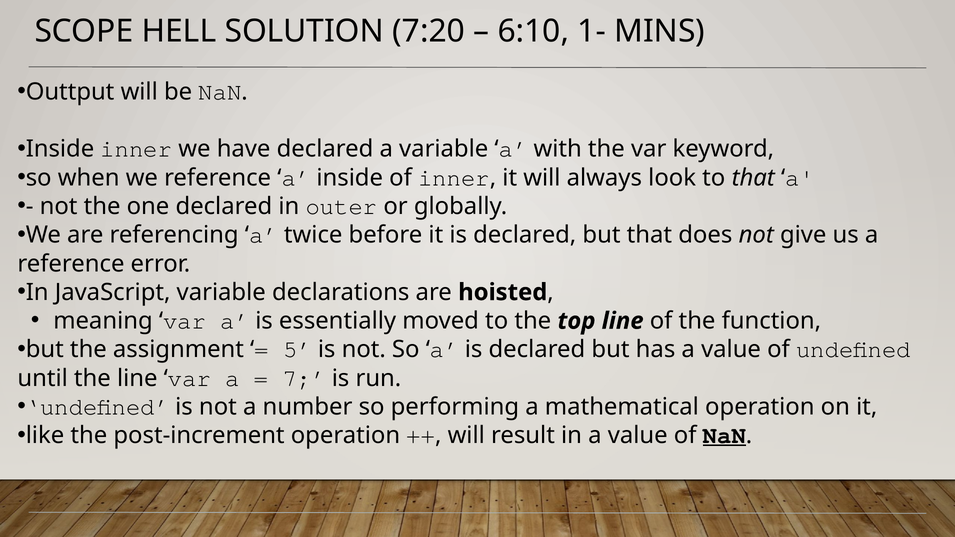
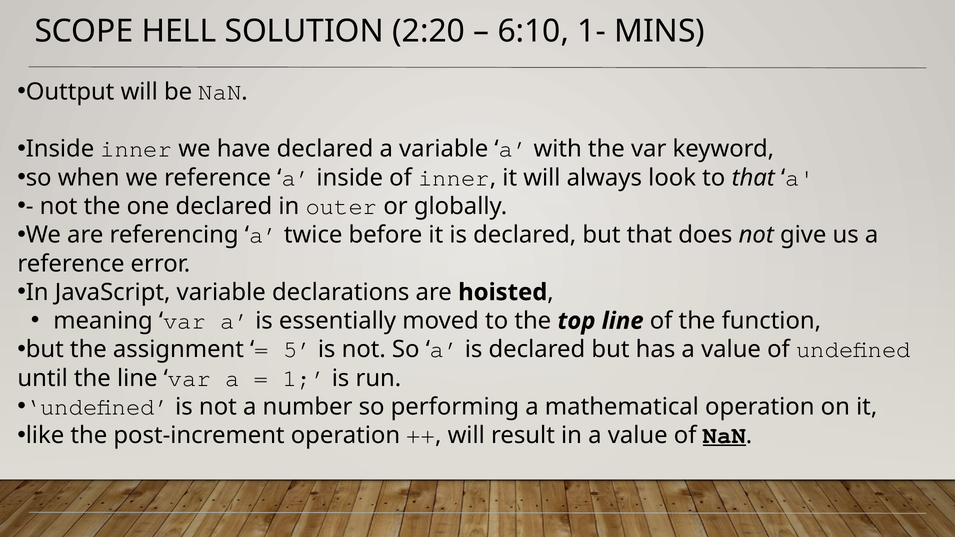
7:20: 7:20 -> 2:20 (429, 31)
7: 7 -> 1 (304, 378)
